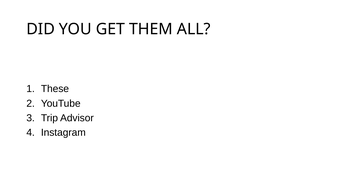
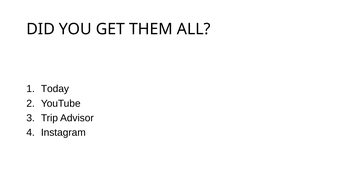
These: These -> Today (55, 89)
